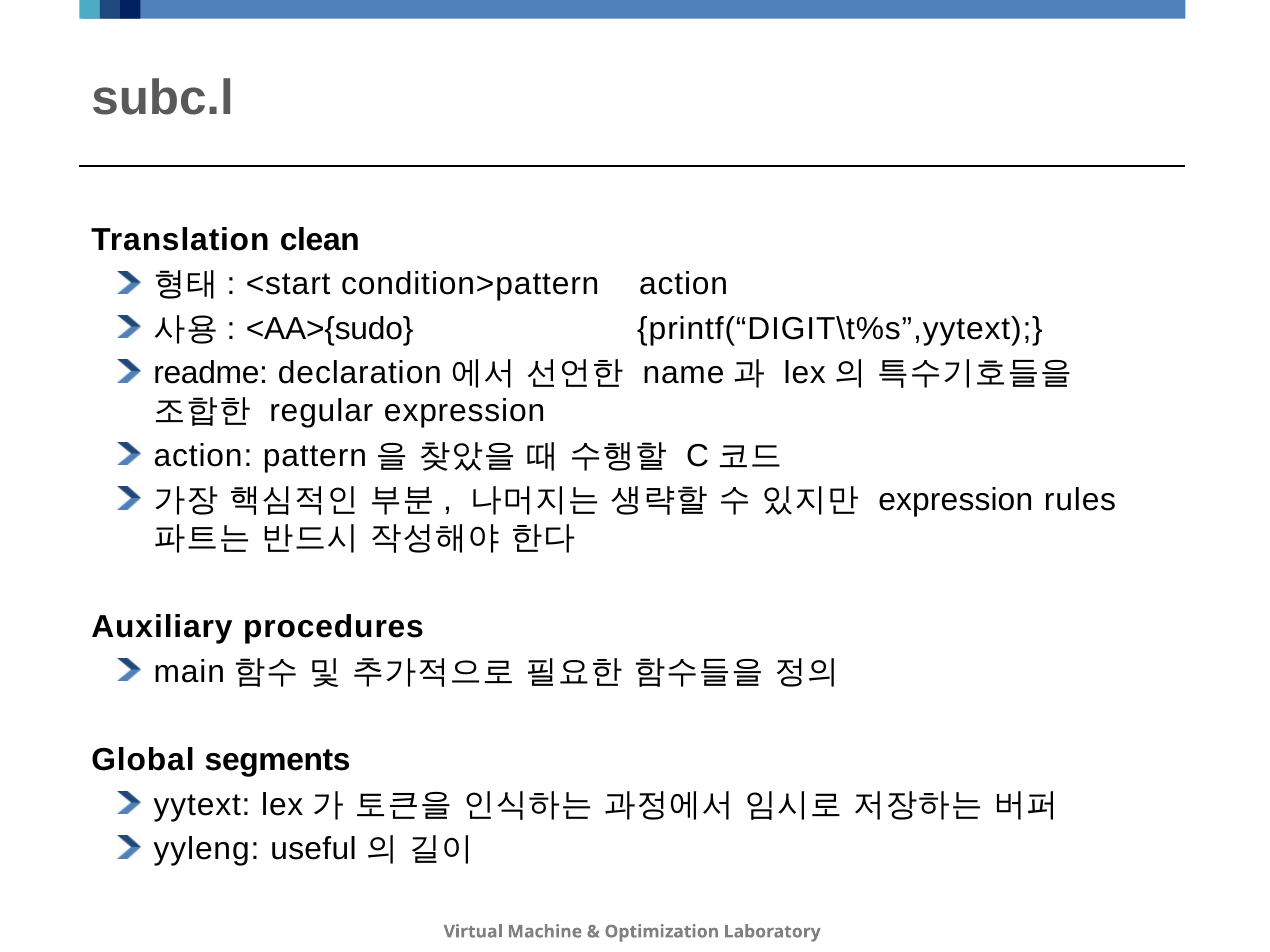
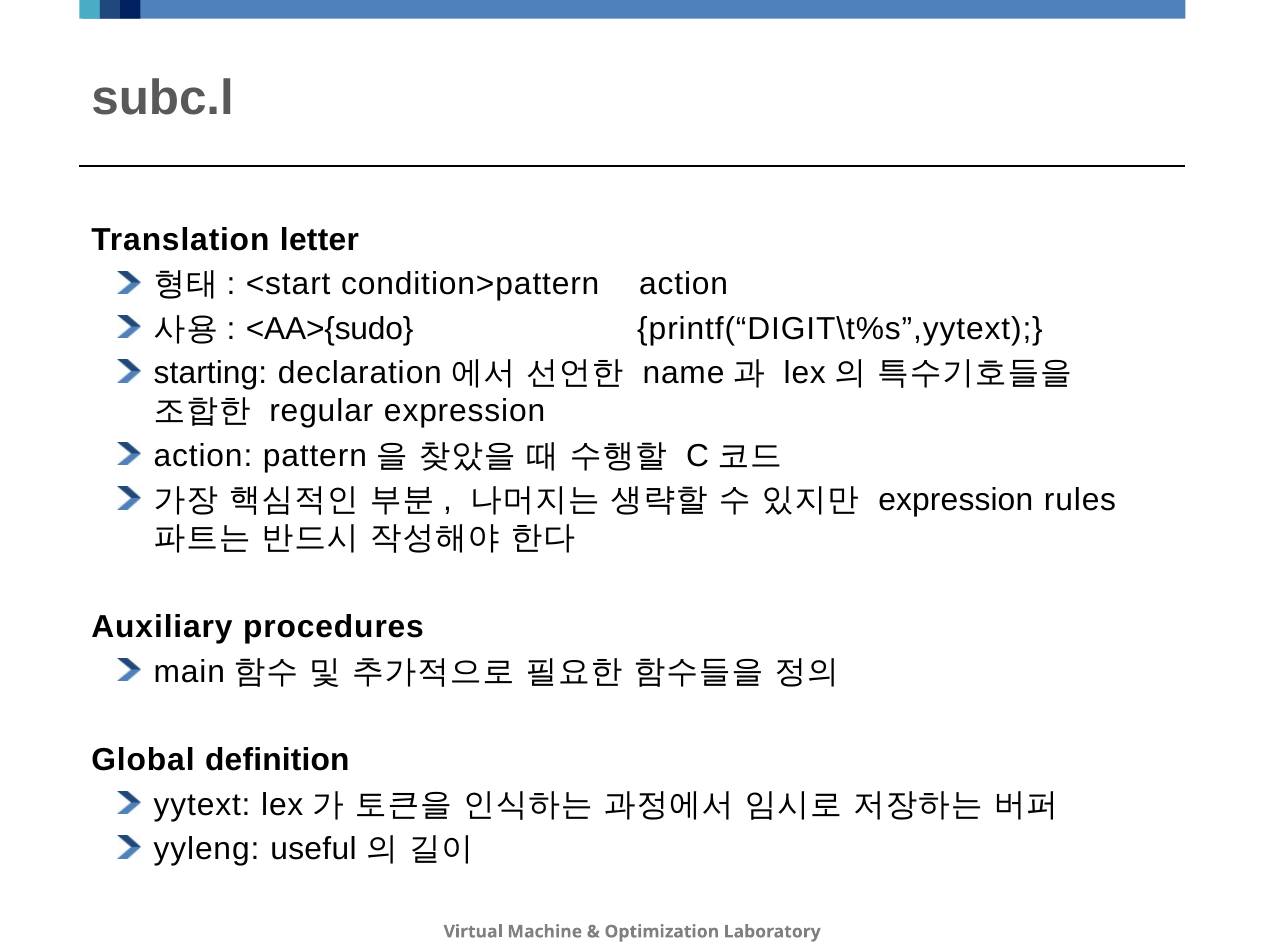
clean: clean -> letter (319, 240)
readme: readme -> starting (210, 374)
segments: segments -> definition (277, 761)
